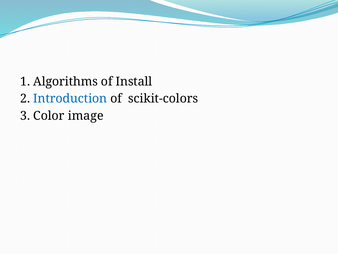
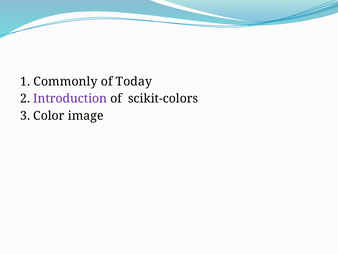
Algorithms: Algorithms -> Commonly (65, 81)
Install: Install -> Today (134, 81)
Introduction colour: blue -> purple (70, 98)
